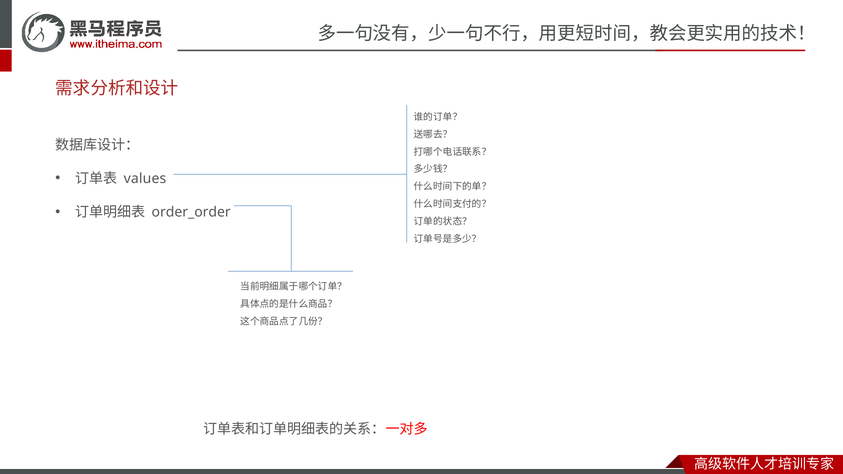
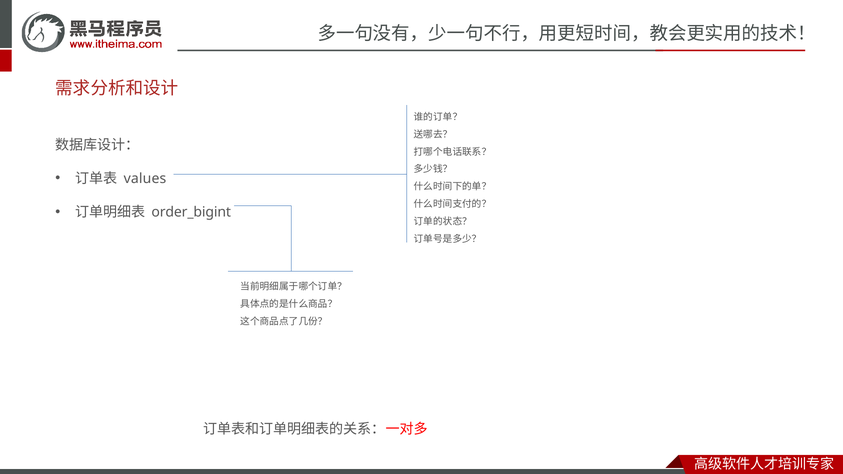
order_order: order_order -> order_bigint (191, 212)
